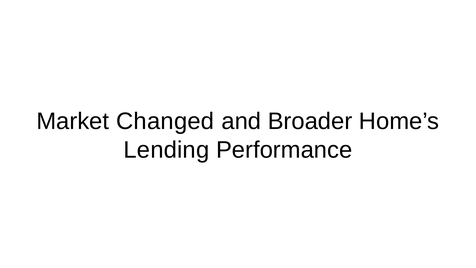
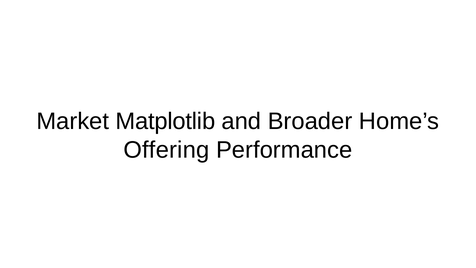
Changed: Changed -> Matplotlib (165, 121)
Lending: Lending -> Offering (166, 150)
